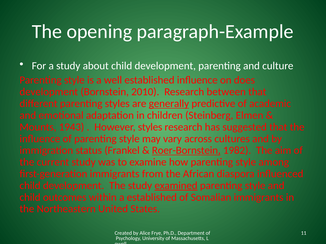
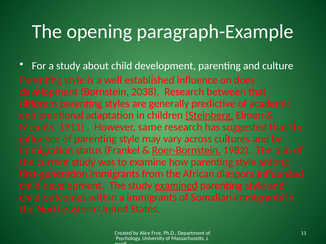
2010: 2010 -> 2038 (145, 92)
generally underline: present -> none (169, 104)
Steinberg underline: none -> present (209, 115)
1943: 1943 -> 1911 (72, 127)
However styles: styles -> same (150, 127)
a established: established -> immigrants (152, 198)
